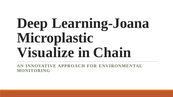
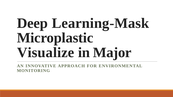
Learning-Joana: Learning-Joana -> Learning-Mask (100, 23)
Chain: Chain -> Major (112, 53)
